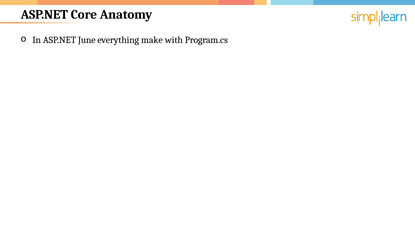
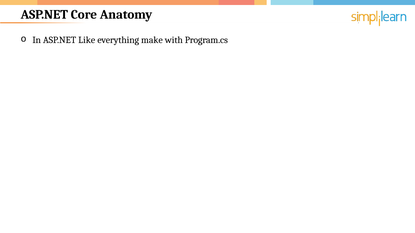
June: June -> Like (87, 40)
